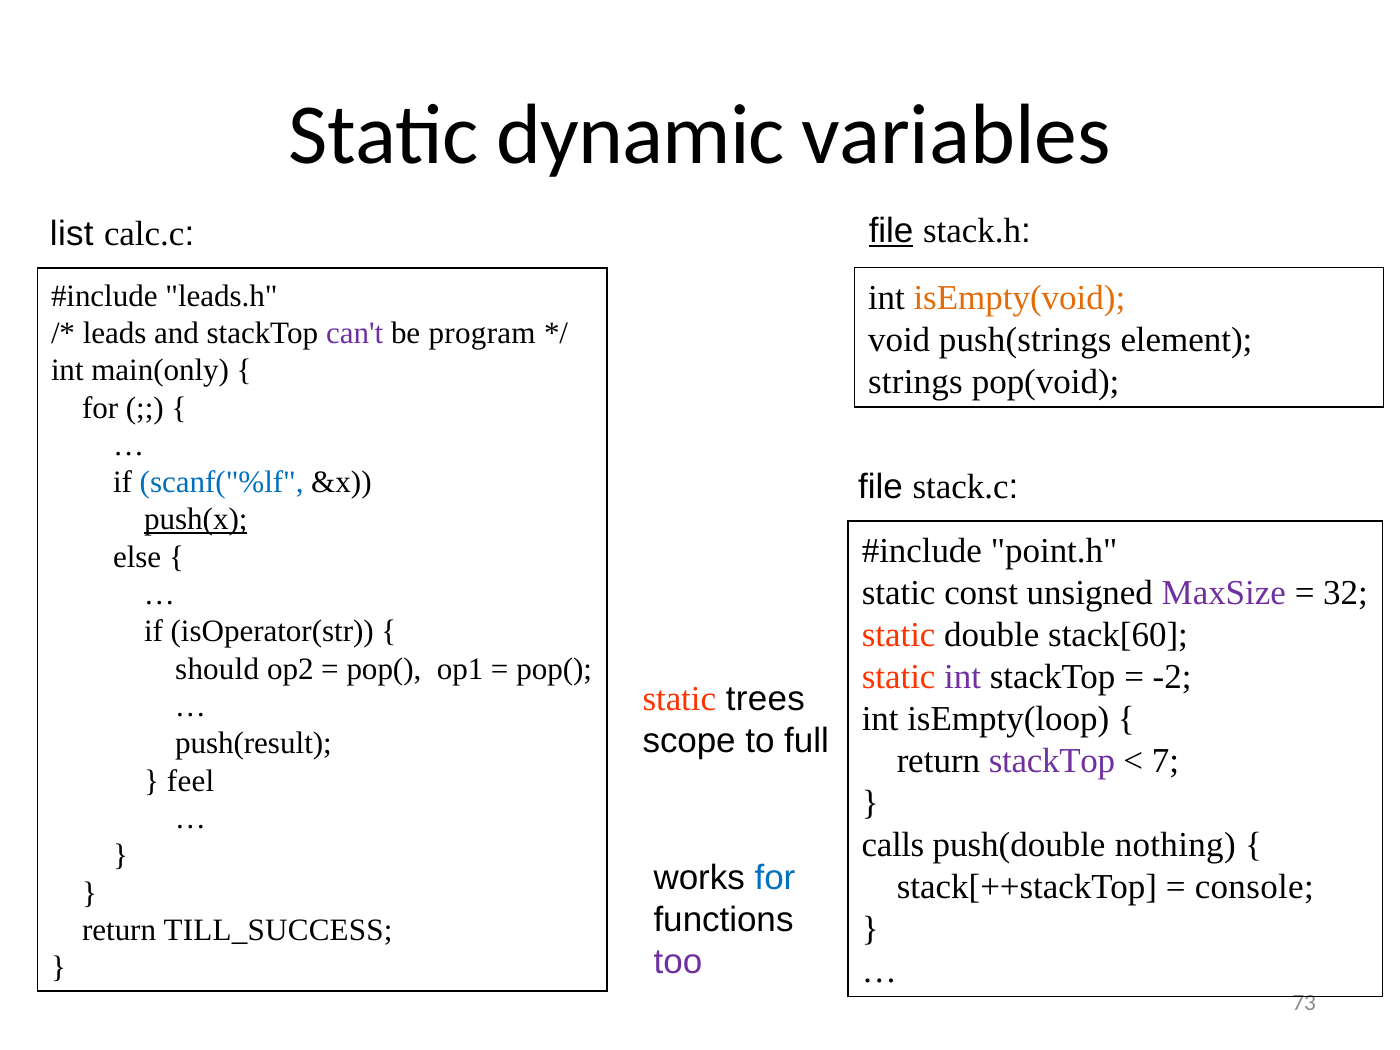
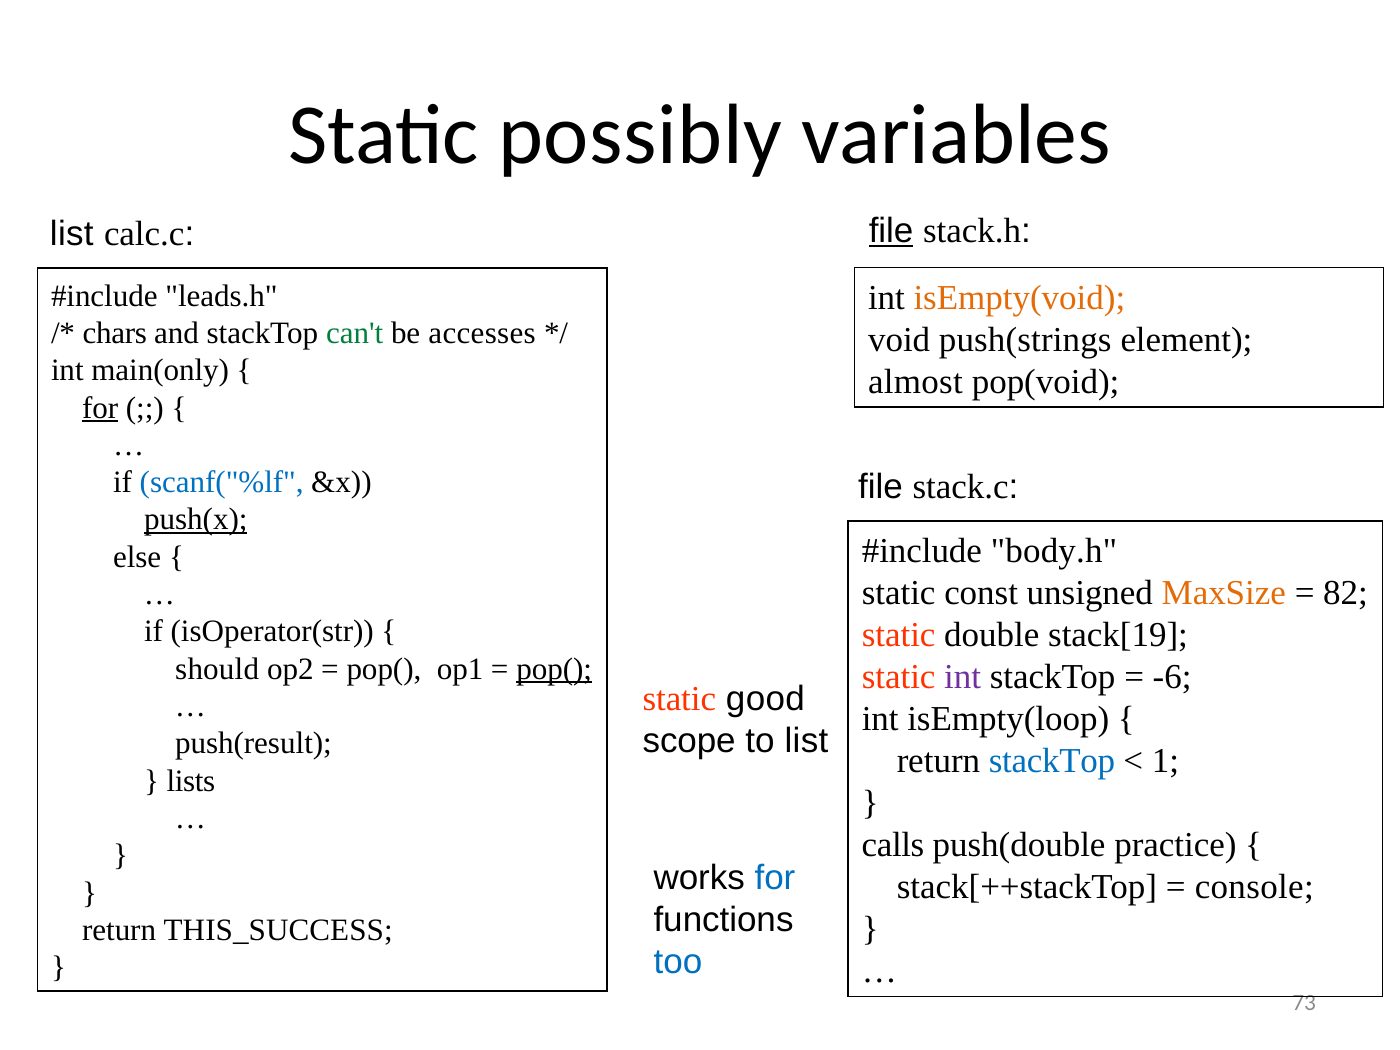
dynamic: dynamic -> possibly (640, 136)
leads: leads -> chars (115, 333)
can't colour: purple -> green (355, 333)
program: program -> accesses (482, 333)
strings: strings -> almost (915, 382)
for underline: none -> present (100, 408)
point.h: point.h -> body.h (1054, 551)
MaxSize colour: purple -> orange (1224, 593)
32: 32 -> 82 (1346, 593)
stack[60: stack[60 -> stack[19 (1118, 635)
pop( underline: none -> present (554, 669)
-2: -2 -> -6 (1172, 677)
trees: trees -> good (765, 699)
to full: full -> list (806, 741)
stackTop colour: purple -> blue (1052, 761)
7: 7 -> 1 (1165, 761)
feel: feel -> lists (191, 781)
nothing: nothing -> practice (1175, 845)
TILL_SUCCESS: TILL_SUCCESS -> THIS_SUCCESS (278, 930)
too colour: purple -> blue (678, 962)
